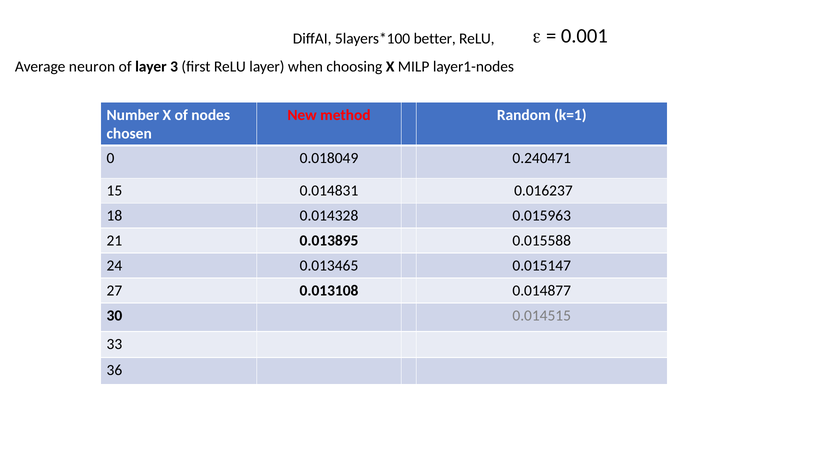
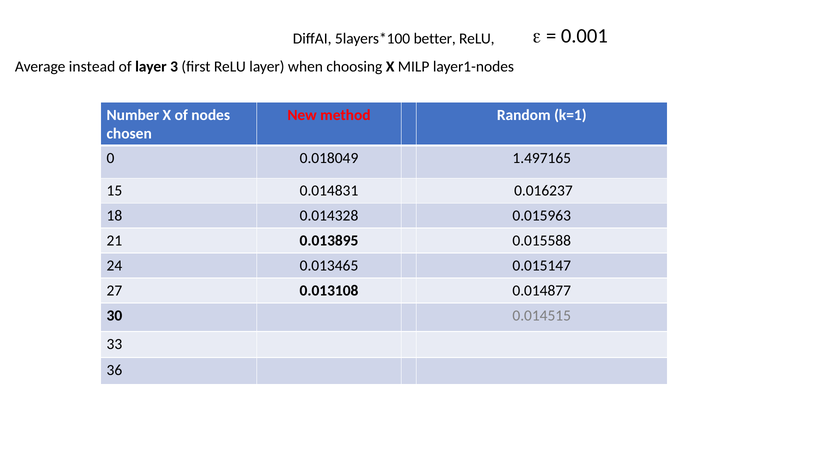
neuron: neuron -> instead (92, 67)
0.240471: 0.240471 -> 1.497165 (542, 158)
